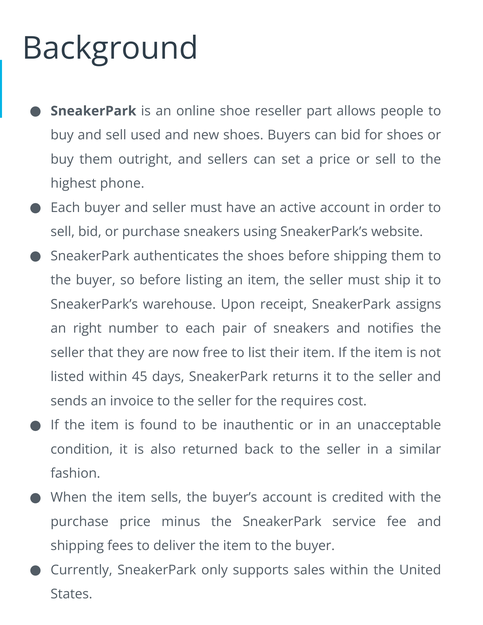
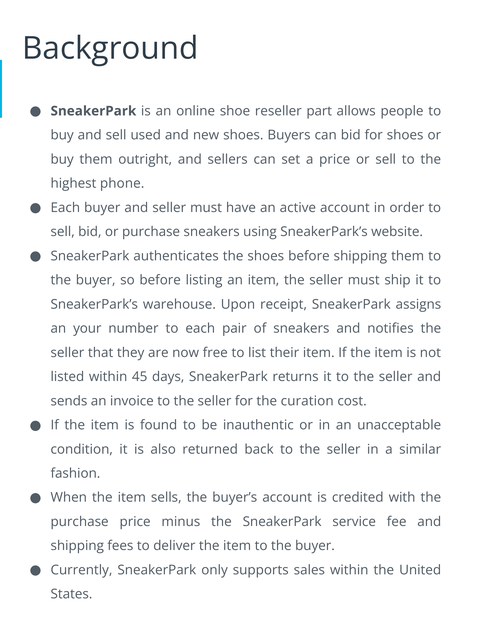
right: right -> your (87, 328)
requires: requires -> curation (307, 401)
